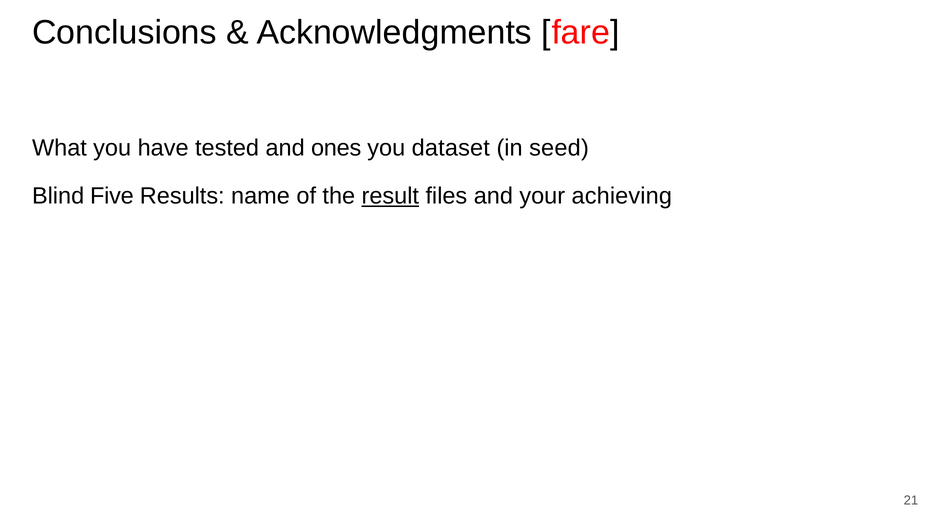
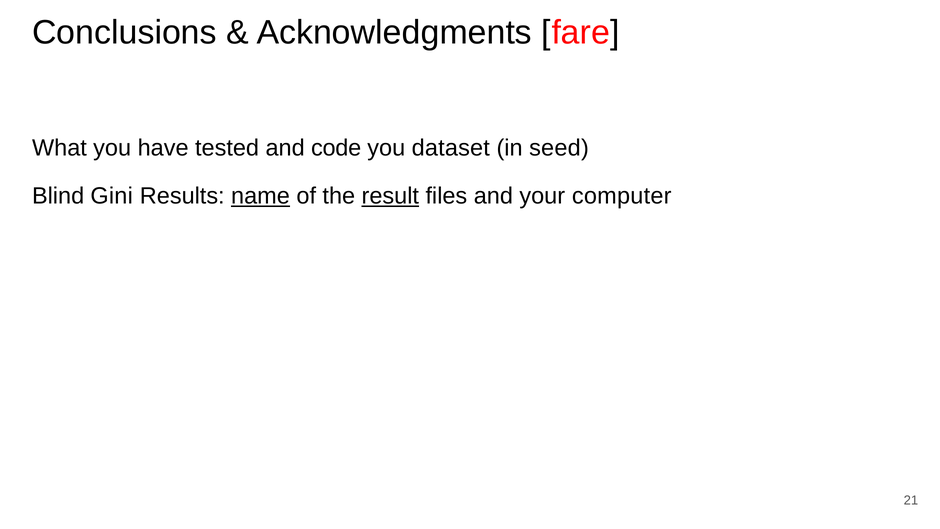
ones: ones -> code (336, 148)
Five: Five -> Gini (112, 196)
name underline: none -> present (261, 196)
achieving: achieving -> computer (622, 196)
